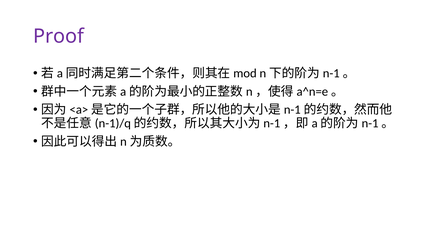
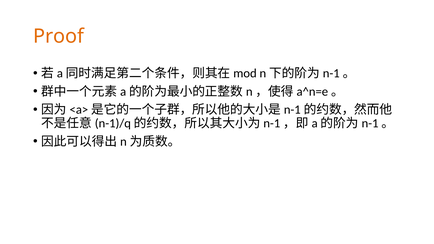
Proof colour: purple -> orange (58, 36)
